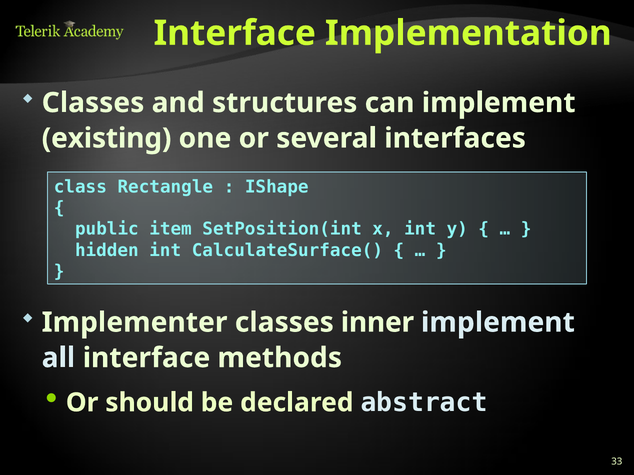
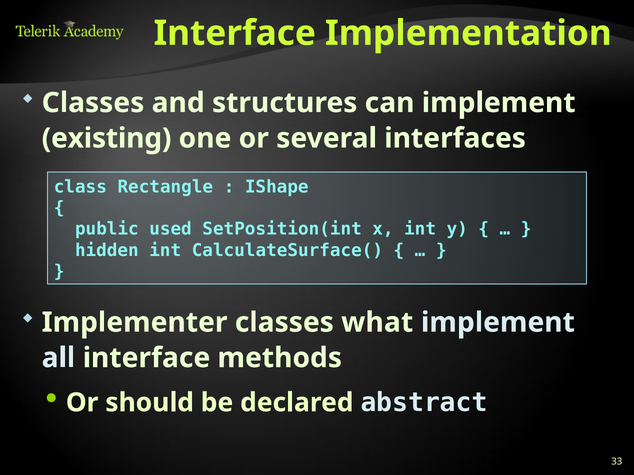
item: item -> used (171, 229)
inner: inner -> what (377, 323)
